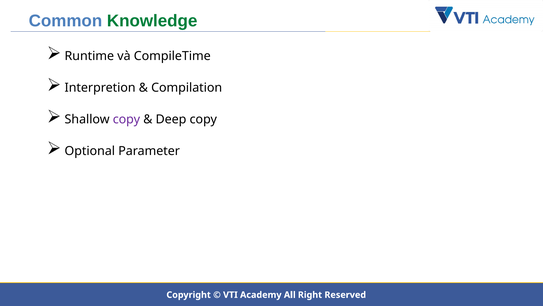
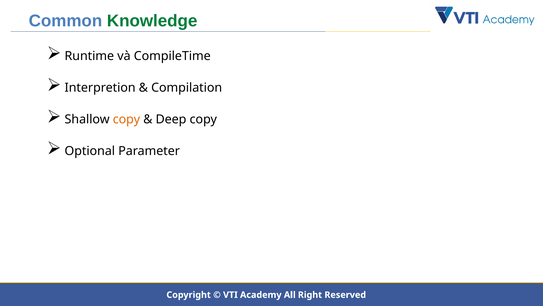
copy colour: purple -> orange (126, 119)
